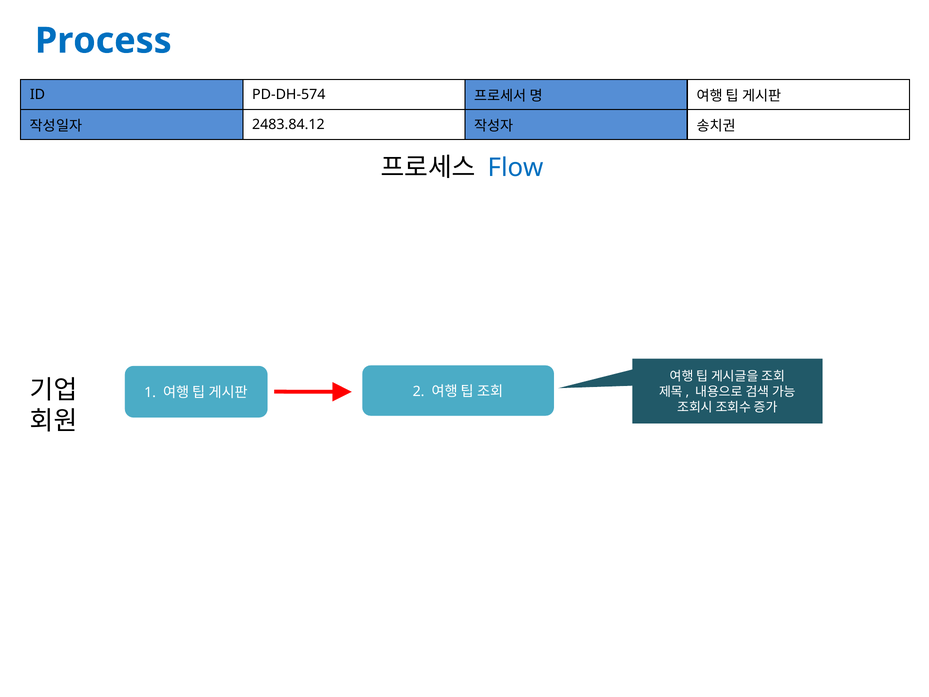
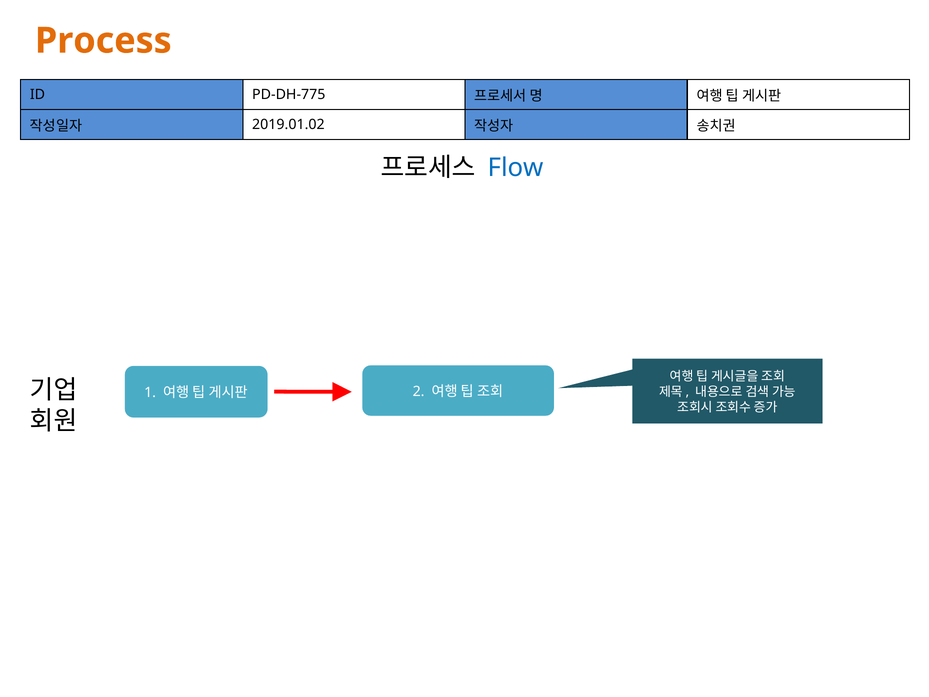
Process colour: blue -> orange (103, 41)
PD-DH-574: PD-DH-574 -> PD-DH-775 (289, 95)
2483.84.12: 2483.84.12 -> 2019.01.02 (288, 125)
